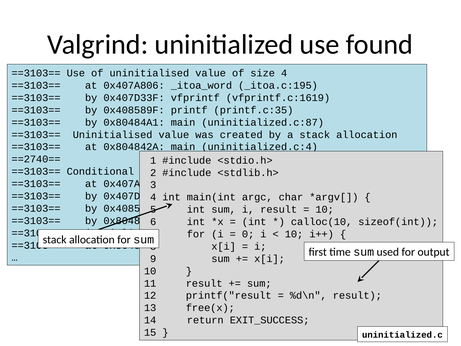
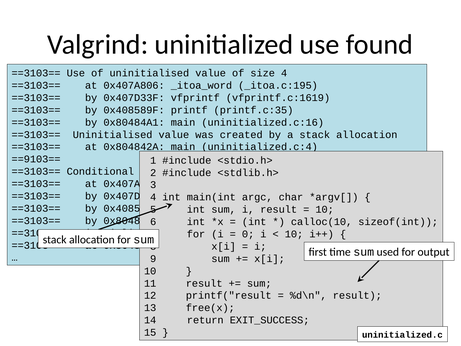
uninitialized.c:87: uninitialized.c:87 -> uninitialized.c:16 (263, 122)
==2740==: ==2740== -> ==9103== (36, 159)
